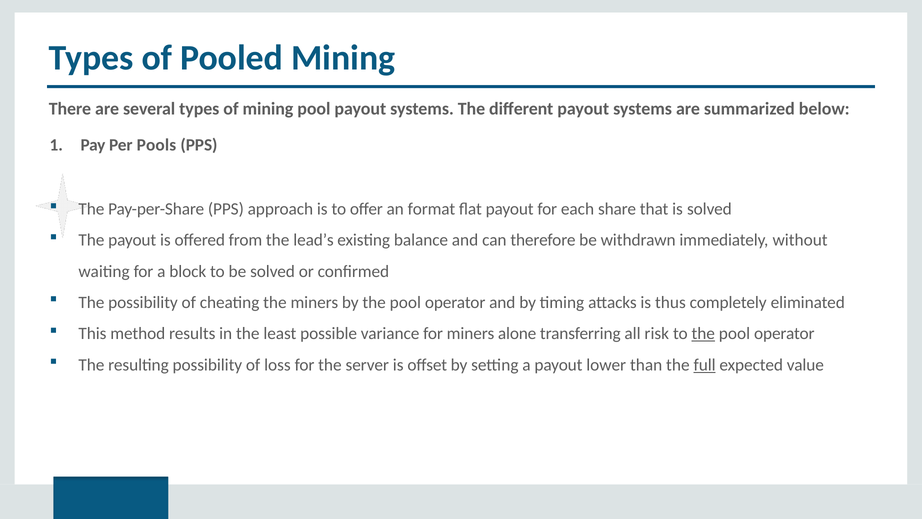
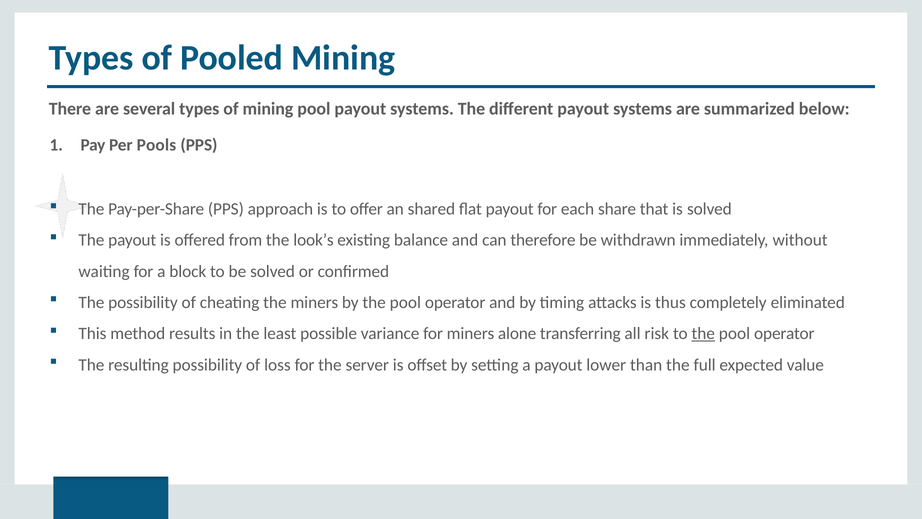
format: format -> shared (431, 209)
lead’s: lead’s -> look’s (314, 240)
full underline: present -> none (705, 365)
